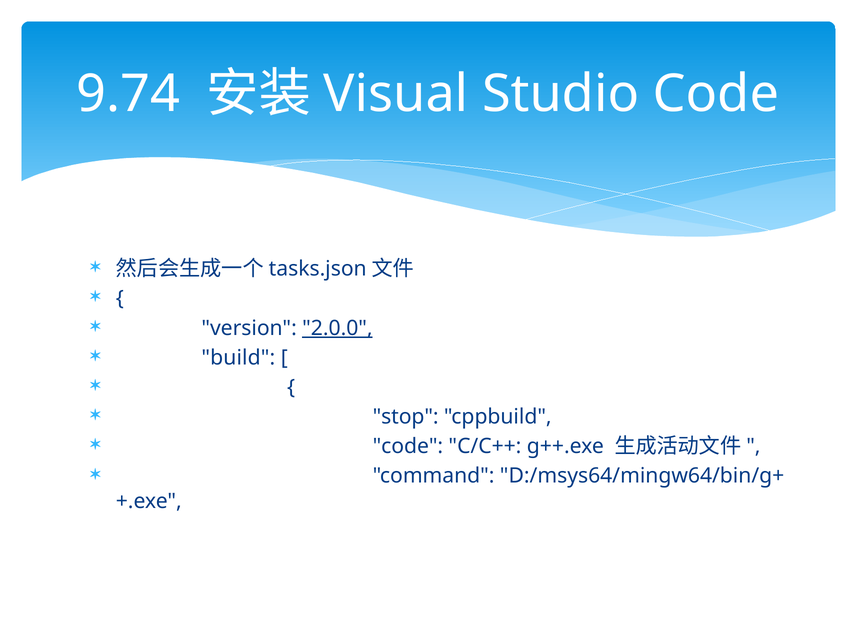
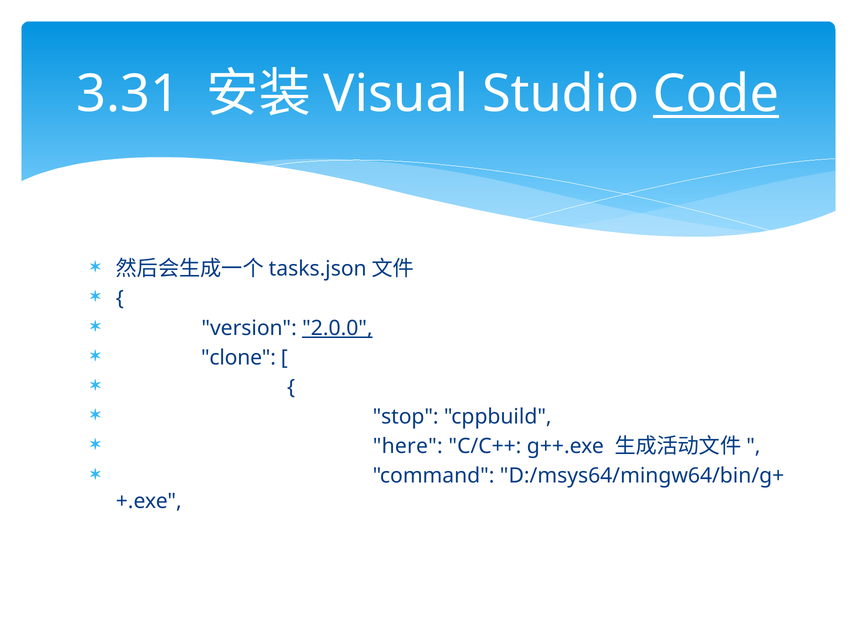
9.74: 9.74 -> 3.31 (128, 94)
Code underline: none -> present (716, 94)
build: build -> clone (239, 358)
code: code -> here (408, 446)
